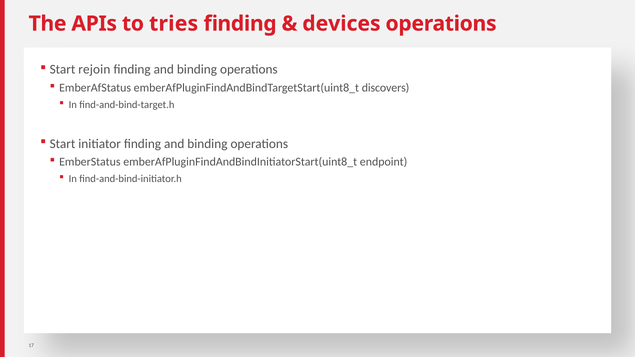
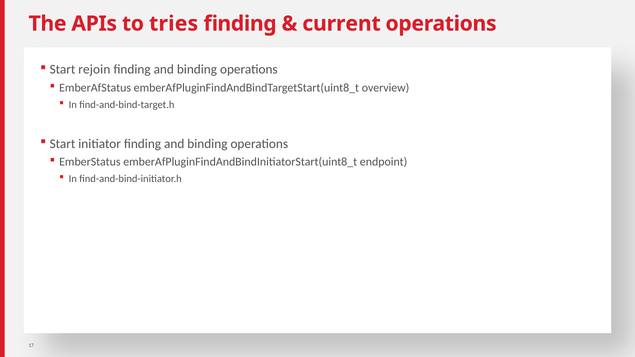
devices: devices -> current (341, 24)
discovers: discovers -> overview (386, 88)
